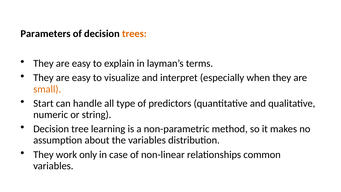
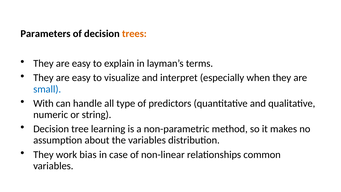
small colour: orange -> blue (47, 89)
Start: Start -> With (43, 103)
only: only -> bias (88, 154)
